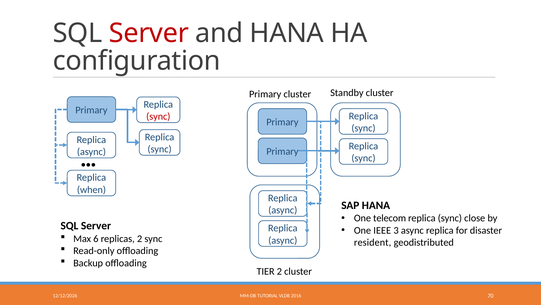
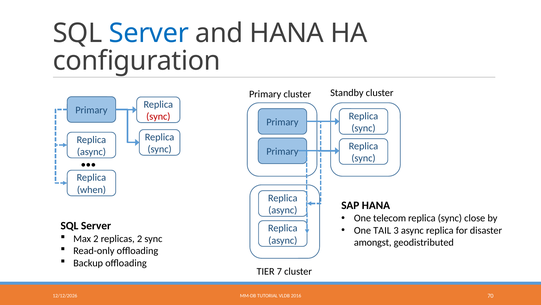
Server colour: red -> blue (149, 33)
IEEE: IEEE -> TAIL (382, 230)
Max 6: 6 -> 2 (96, 238)
resident: resident -> amongst (373, 242)
TIER 2: 2 -> 7 (279, 271)
